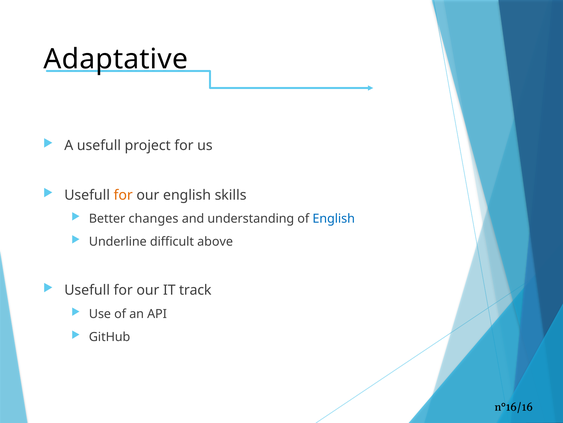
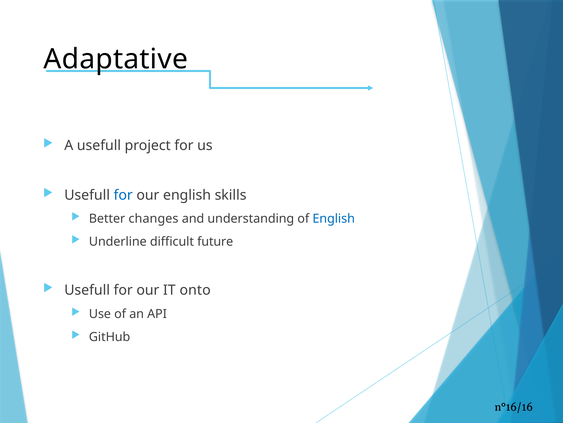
for colour: orange -> blue (123, 195)
above: above -> future (215, 241)
track: track -> onto (195, 290)
